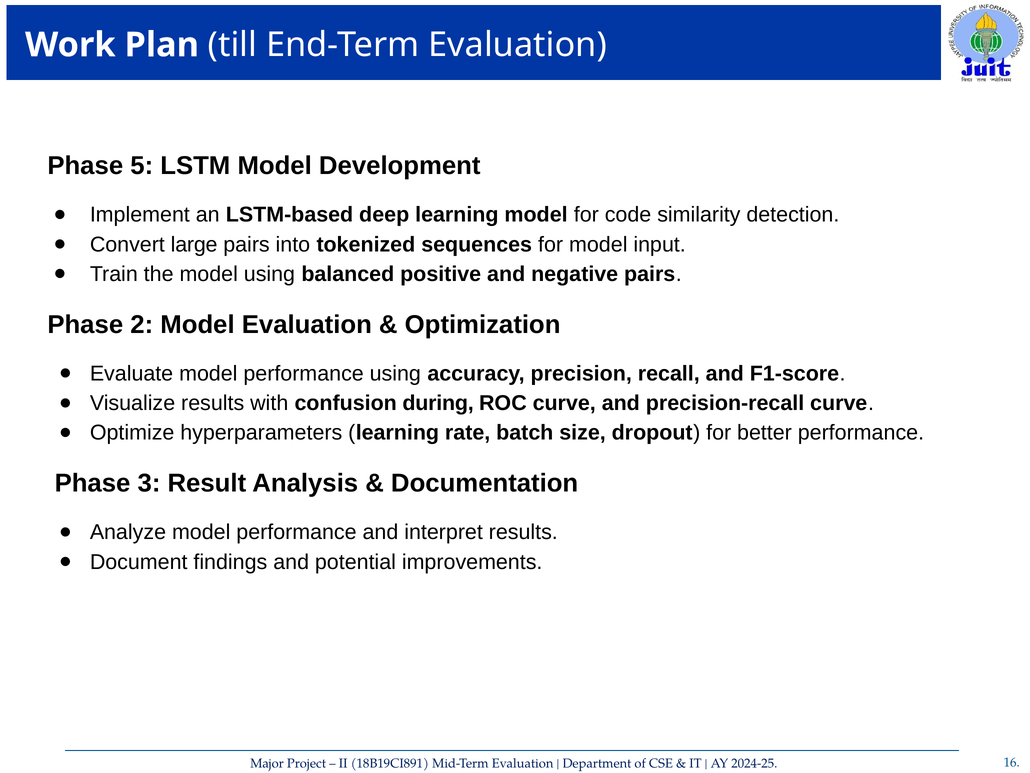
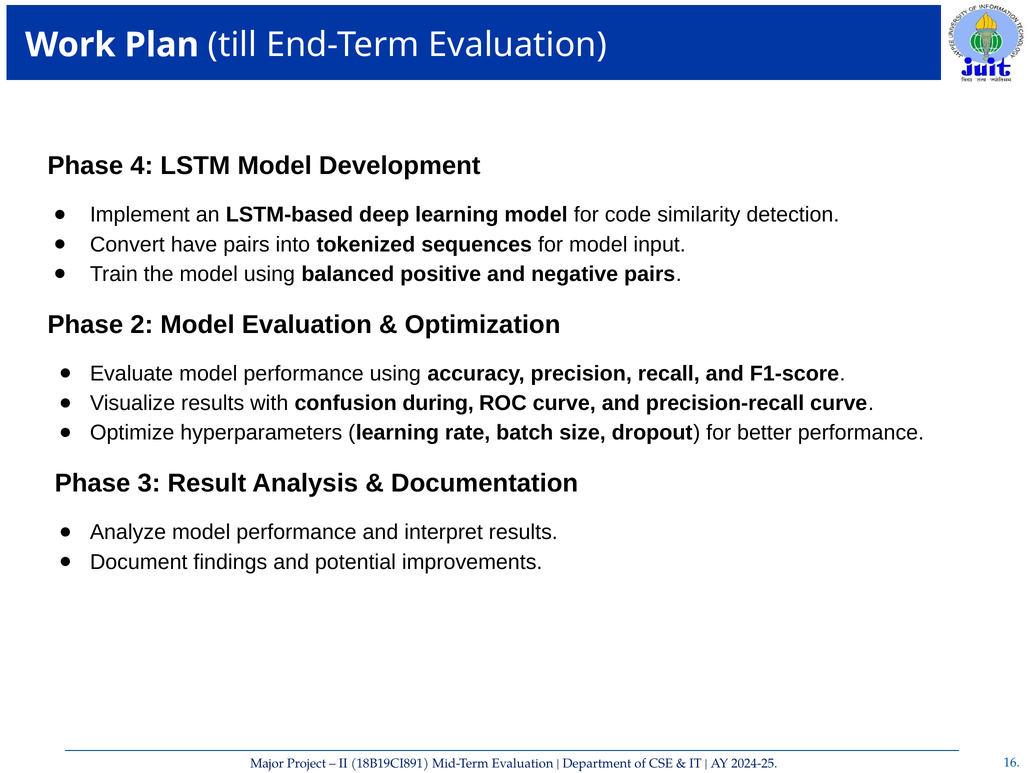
5: 5 -> 4 (142, 166)
large: large -> have (194, 244)
